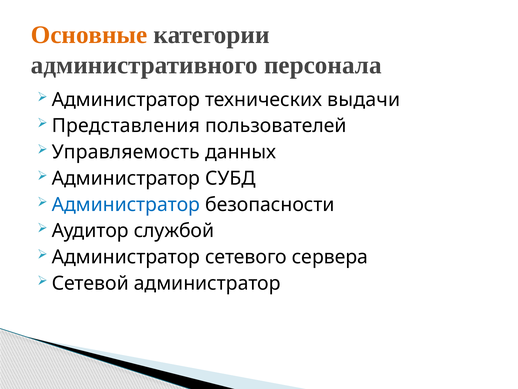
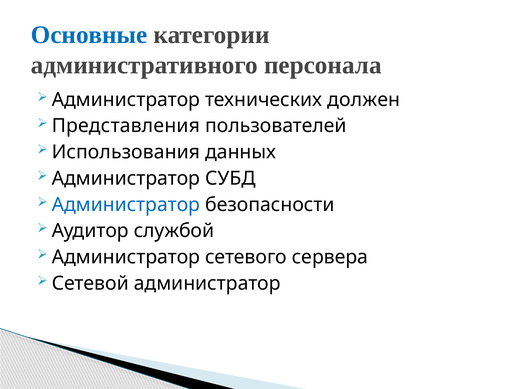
Основные colour: orange -> blue (89, 35)
выдачи: выдачи -> должен (364, 100)
Управляемость: Управляемость -> Использования (126, 152)
